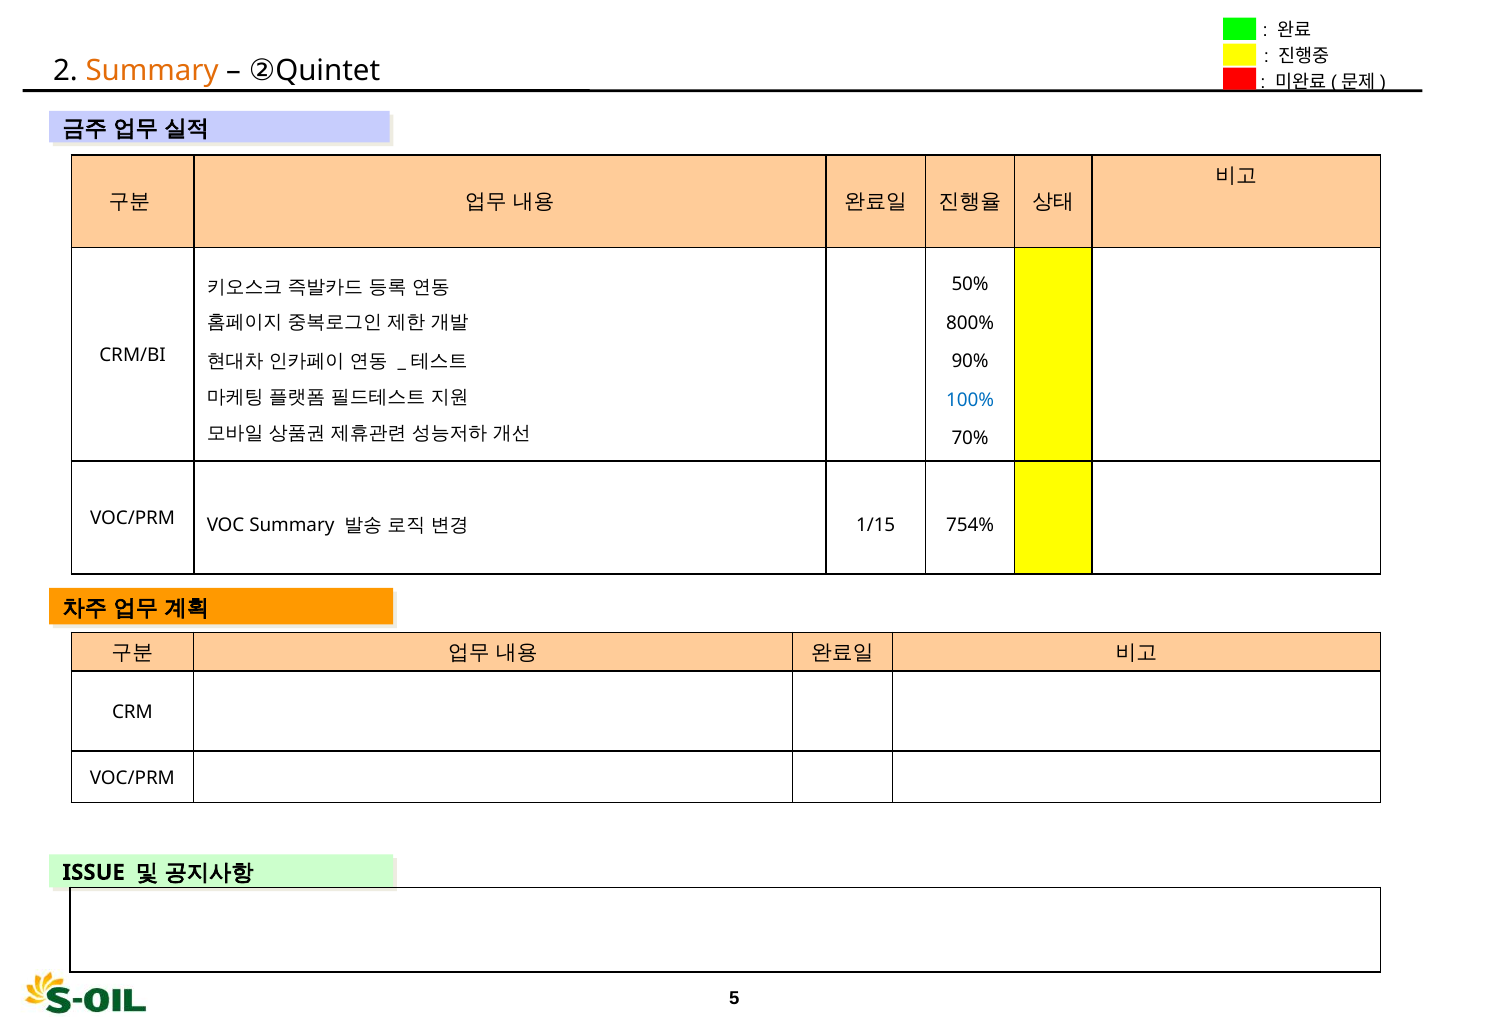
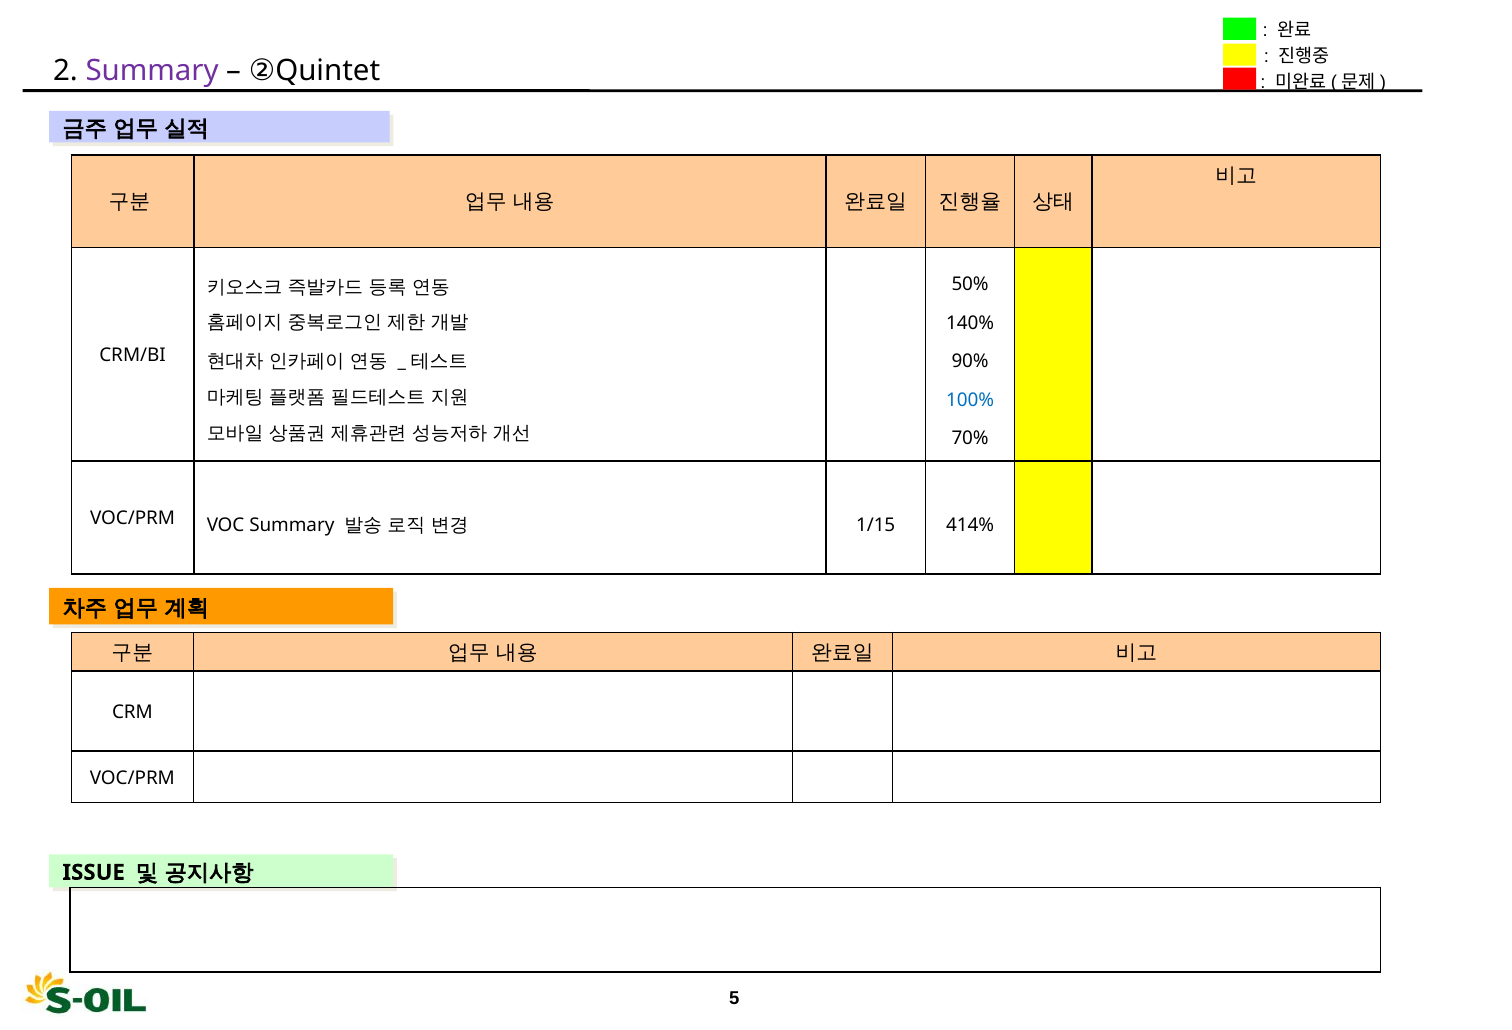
Summary colour: orange -> purple (152, 71)
800%: 800% -> 140% (970, 323)
754%: 754% -> 414% (970, 525)
